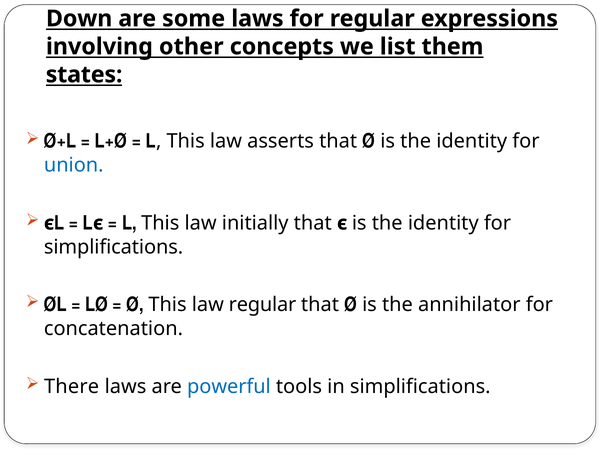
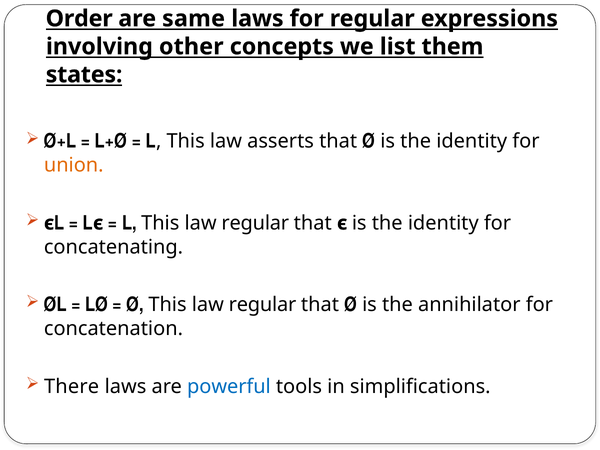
Down: Down -> Order (79, 19)
some: some -> same (194, 19)
union colour: blue -> orange (74, 165)
L This law initially: initially -> regular (255, 223)
simplifications: simplifications -> concatenating (113, 247)
